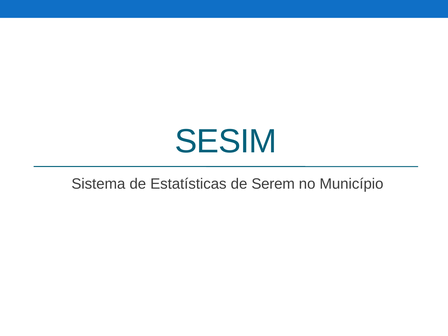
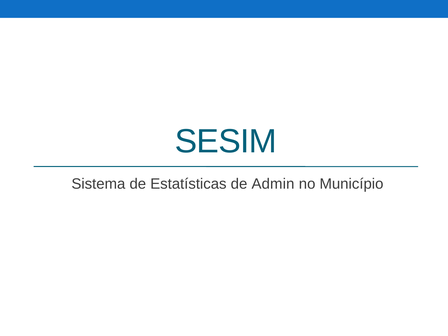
Serem: Serem -> Admin (273, 184)
